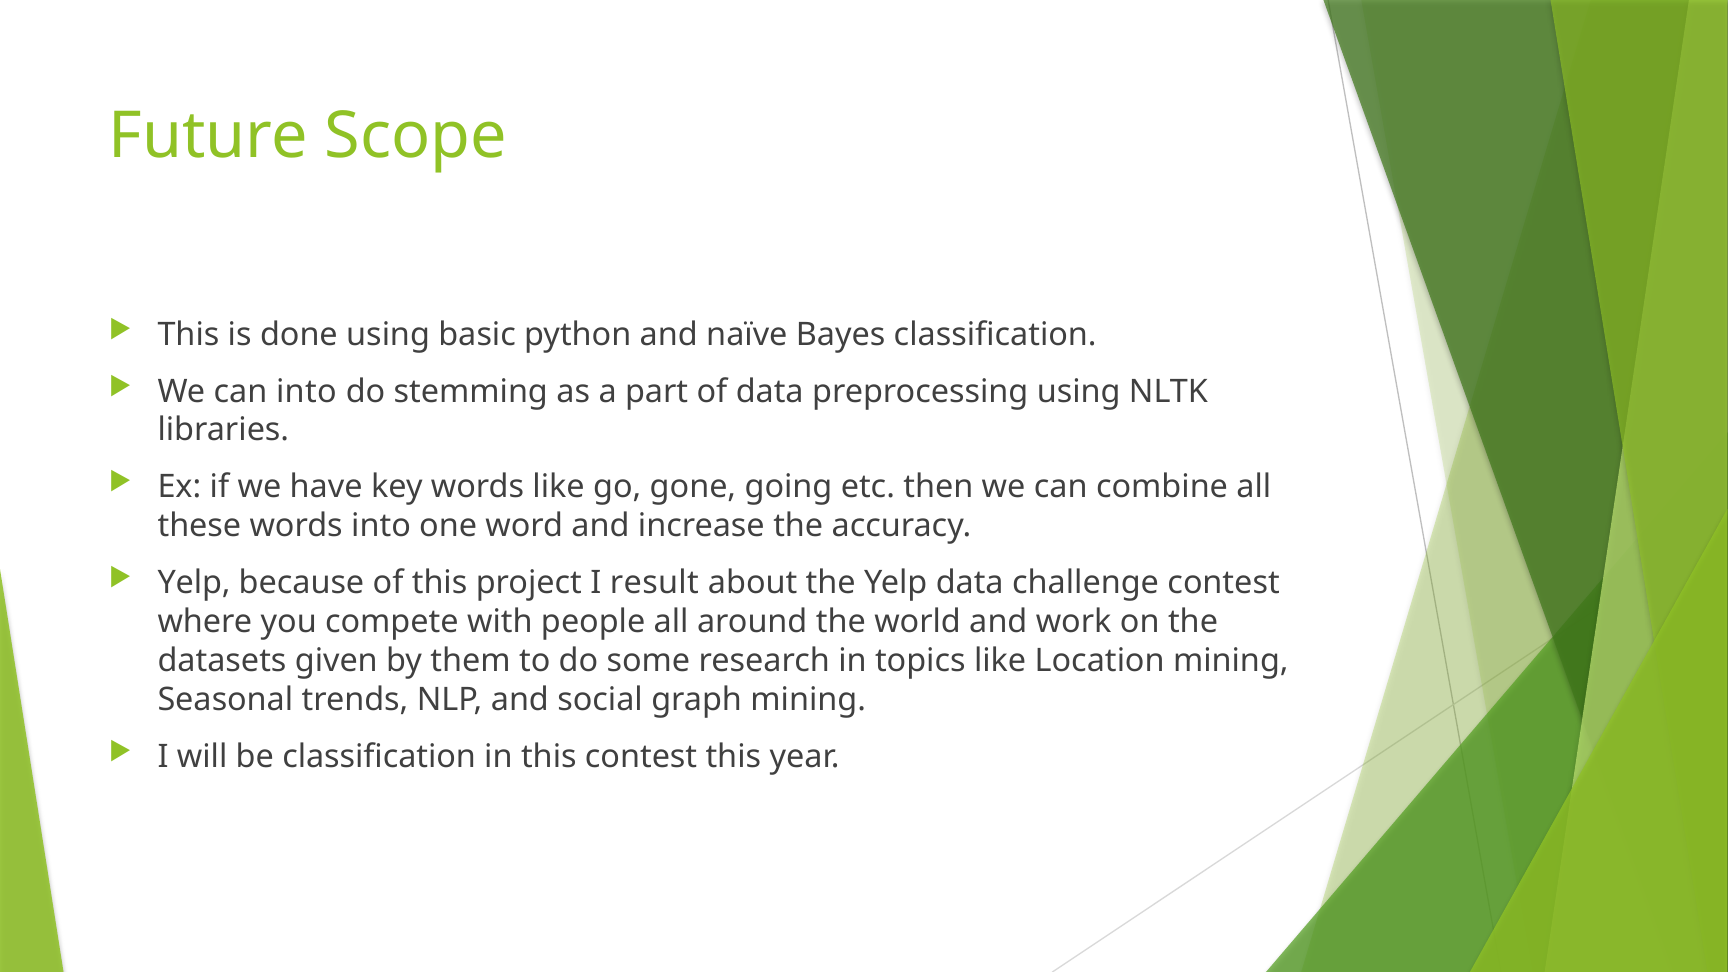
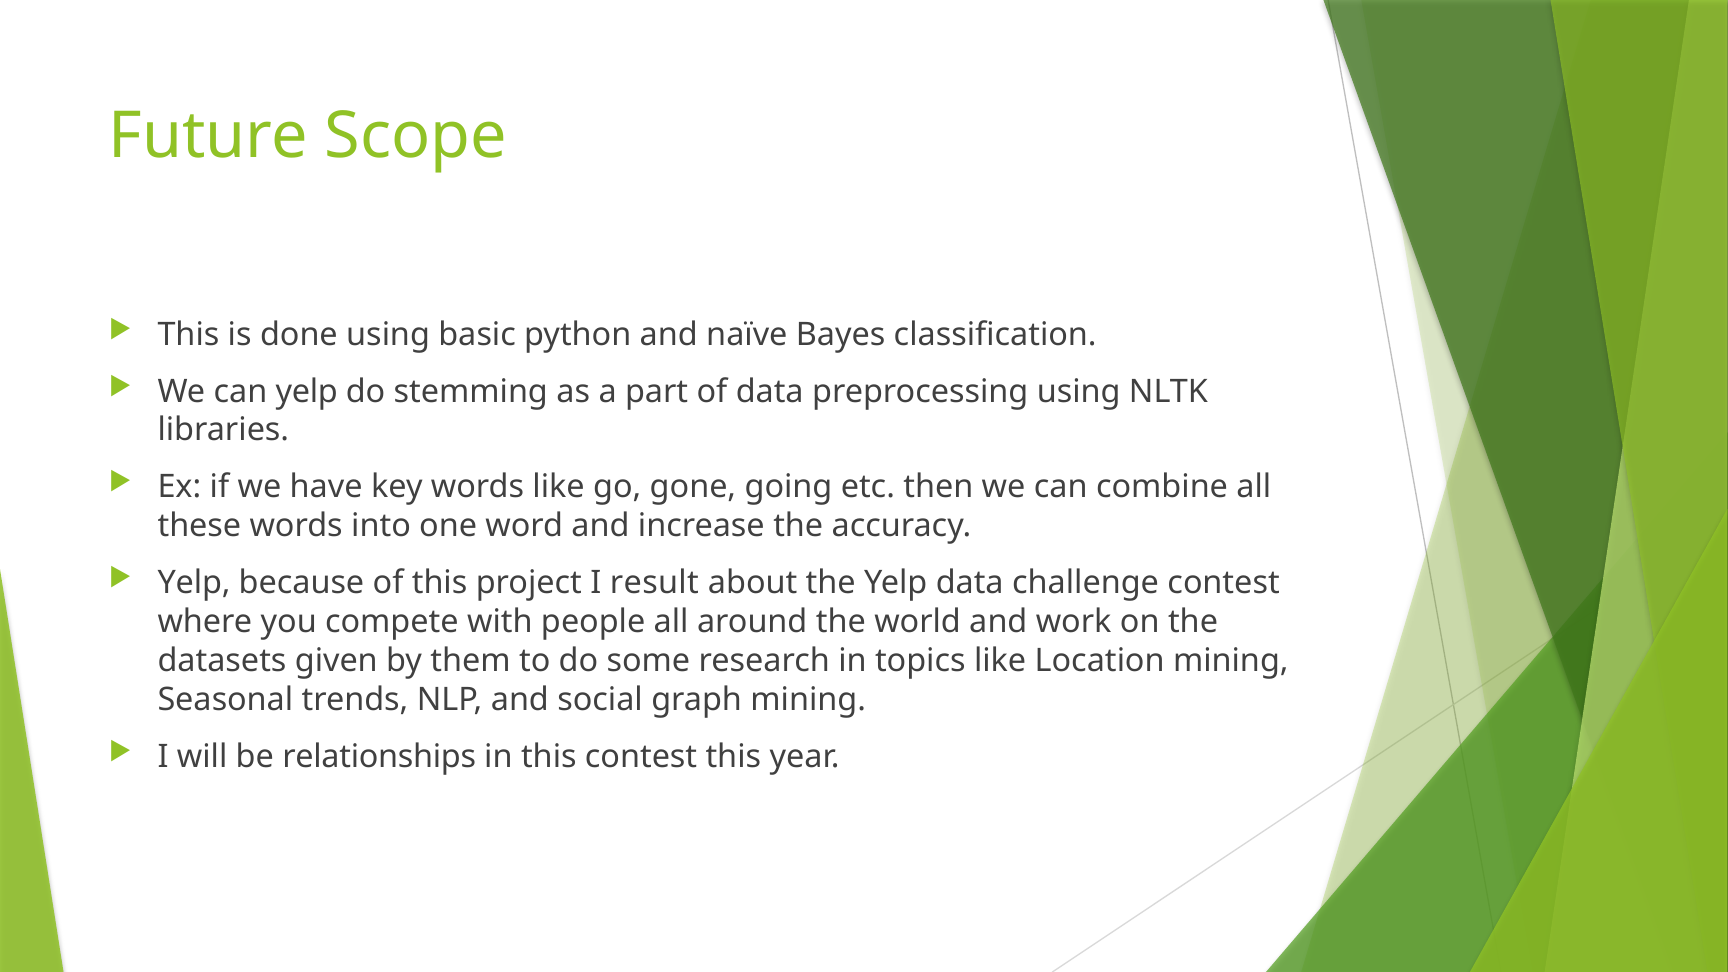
can into: into -> yelp (307, 391)
be classification: classification -> relationships (379, 756)
